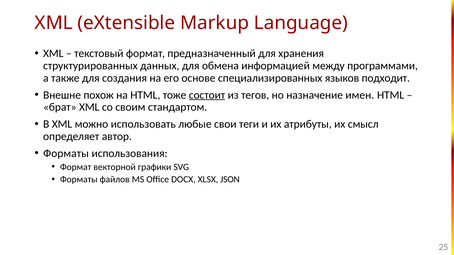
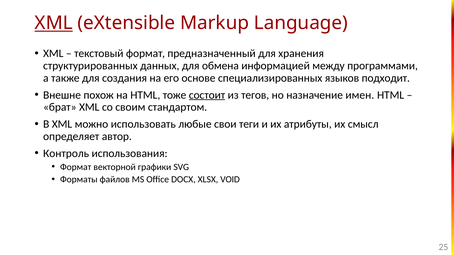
XML underline: none -> present (54, 23)
Форматы: Форматы -> Контроль (66, 154)
JSON: JSON -> VOID (230, 180)
